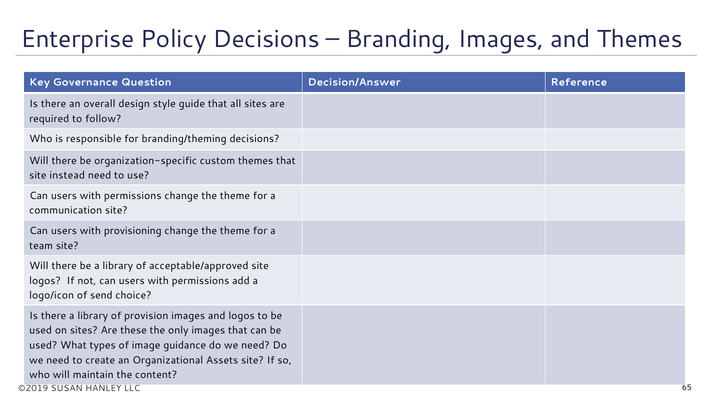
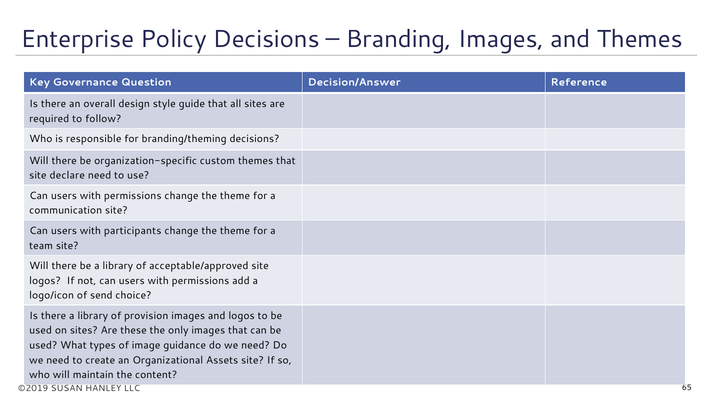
instead: instead -> declare (67, 176)
provisioning: provisioning -> participants (133, 231)
